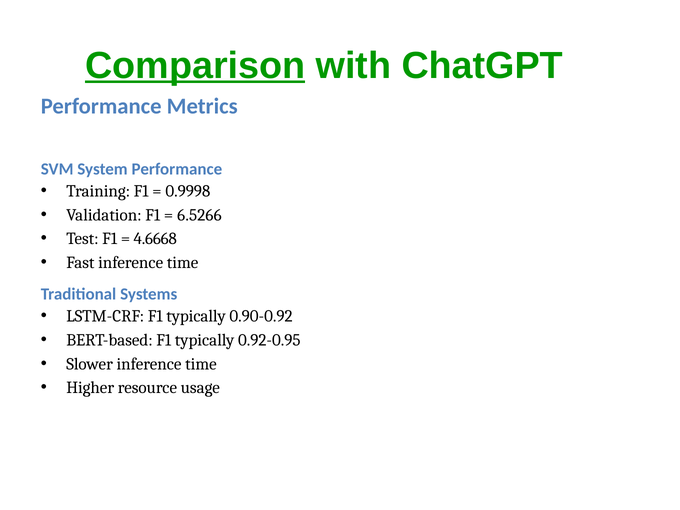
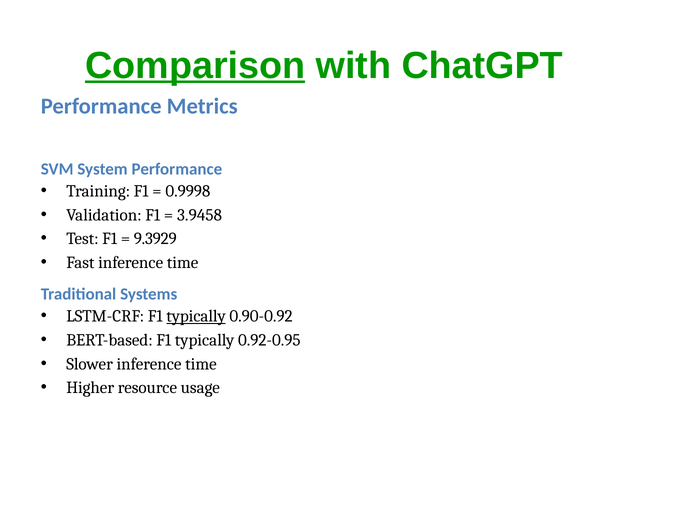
6.5266: 6.5266 -> 3.9458 (199, 215)
4.6668: 4.6668 -> 9.3929 (155, 239)
typically underline: none -> present (196, 316)
